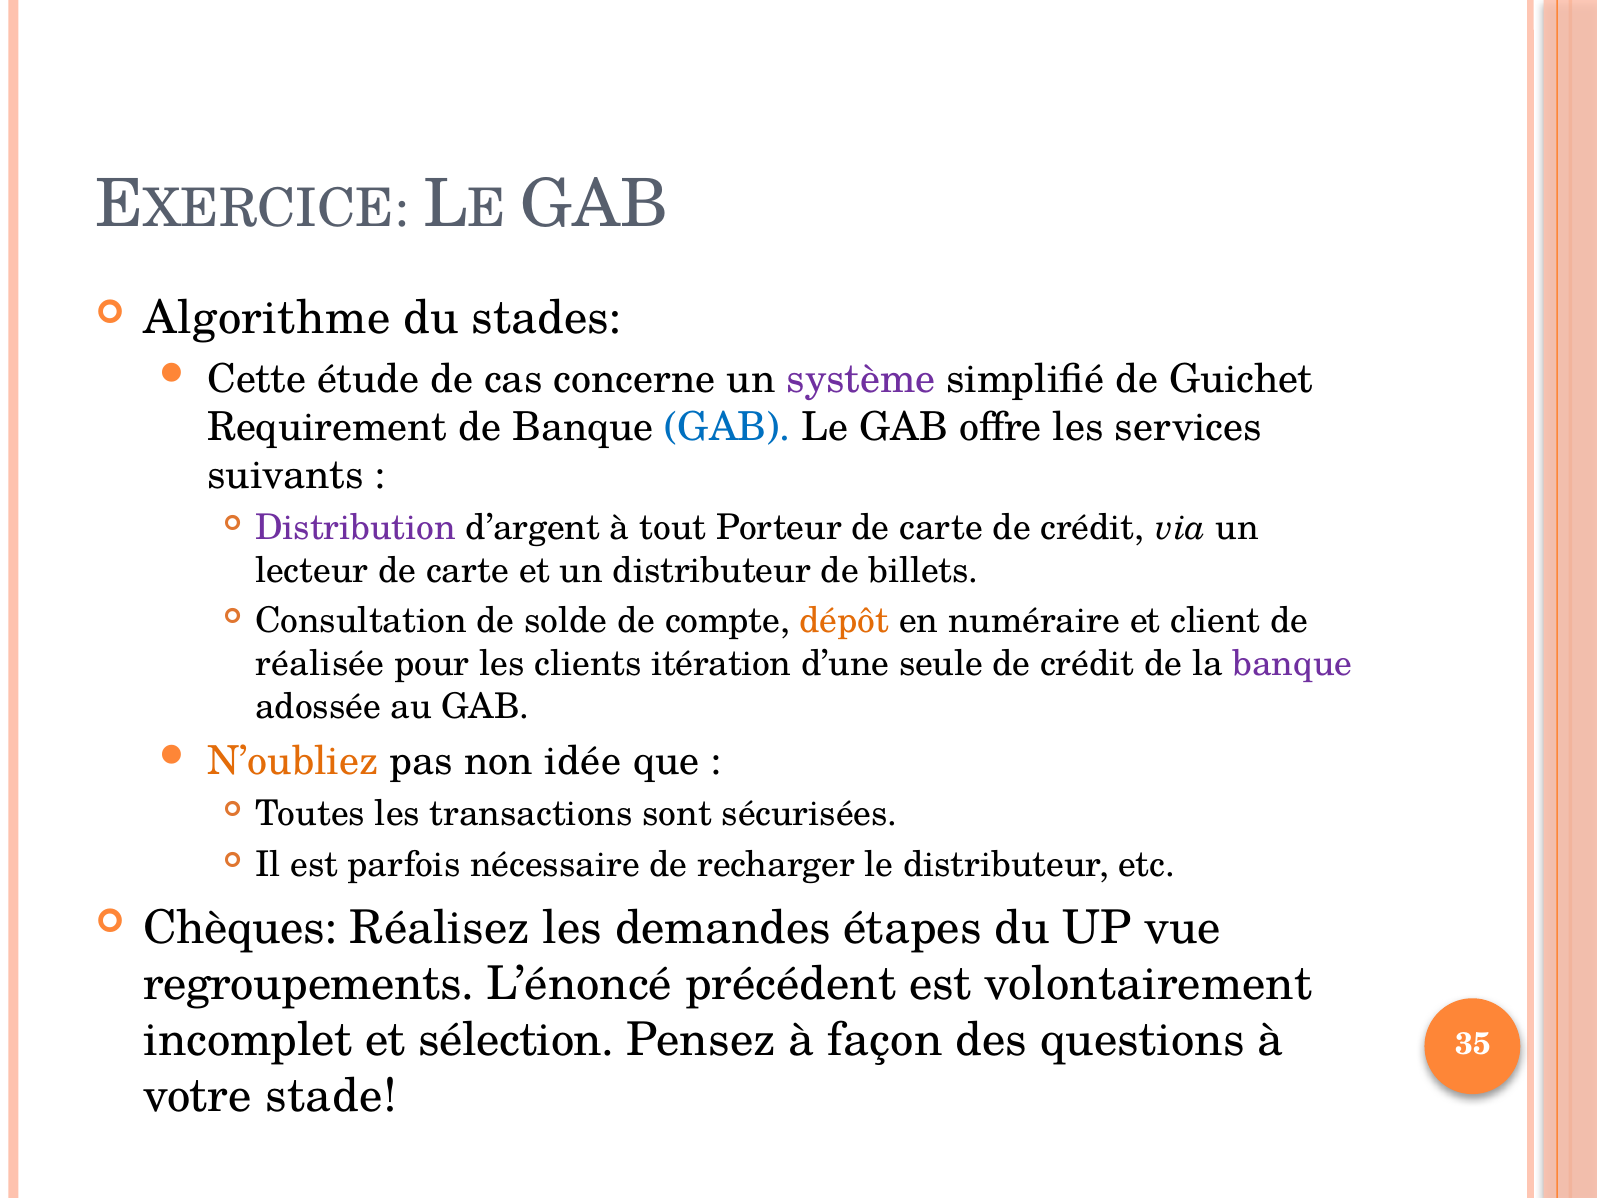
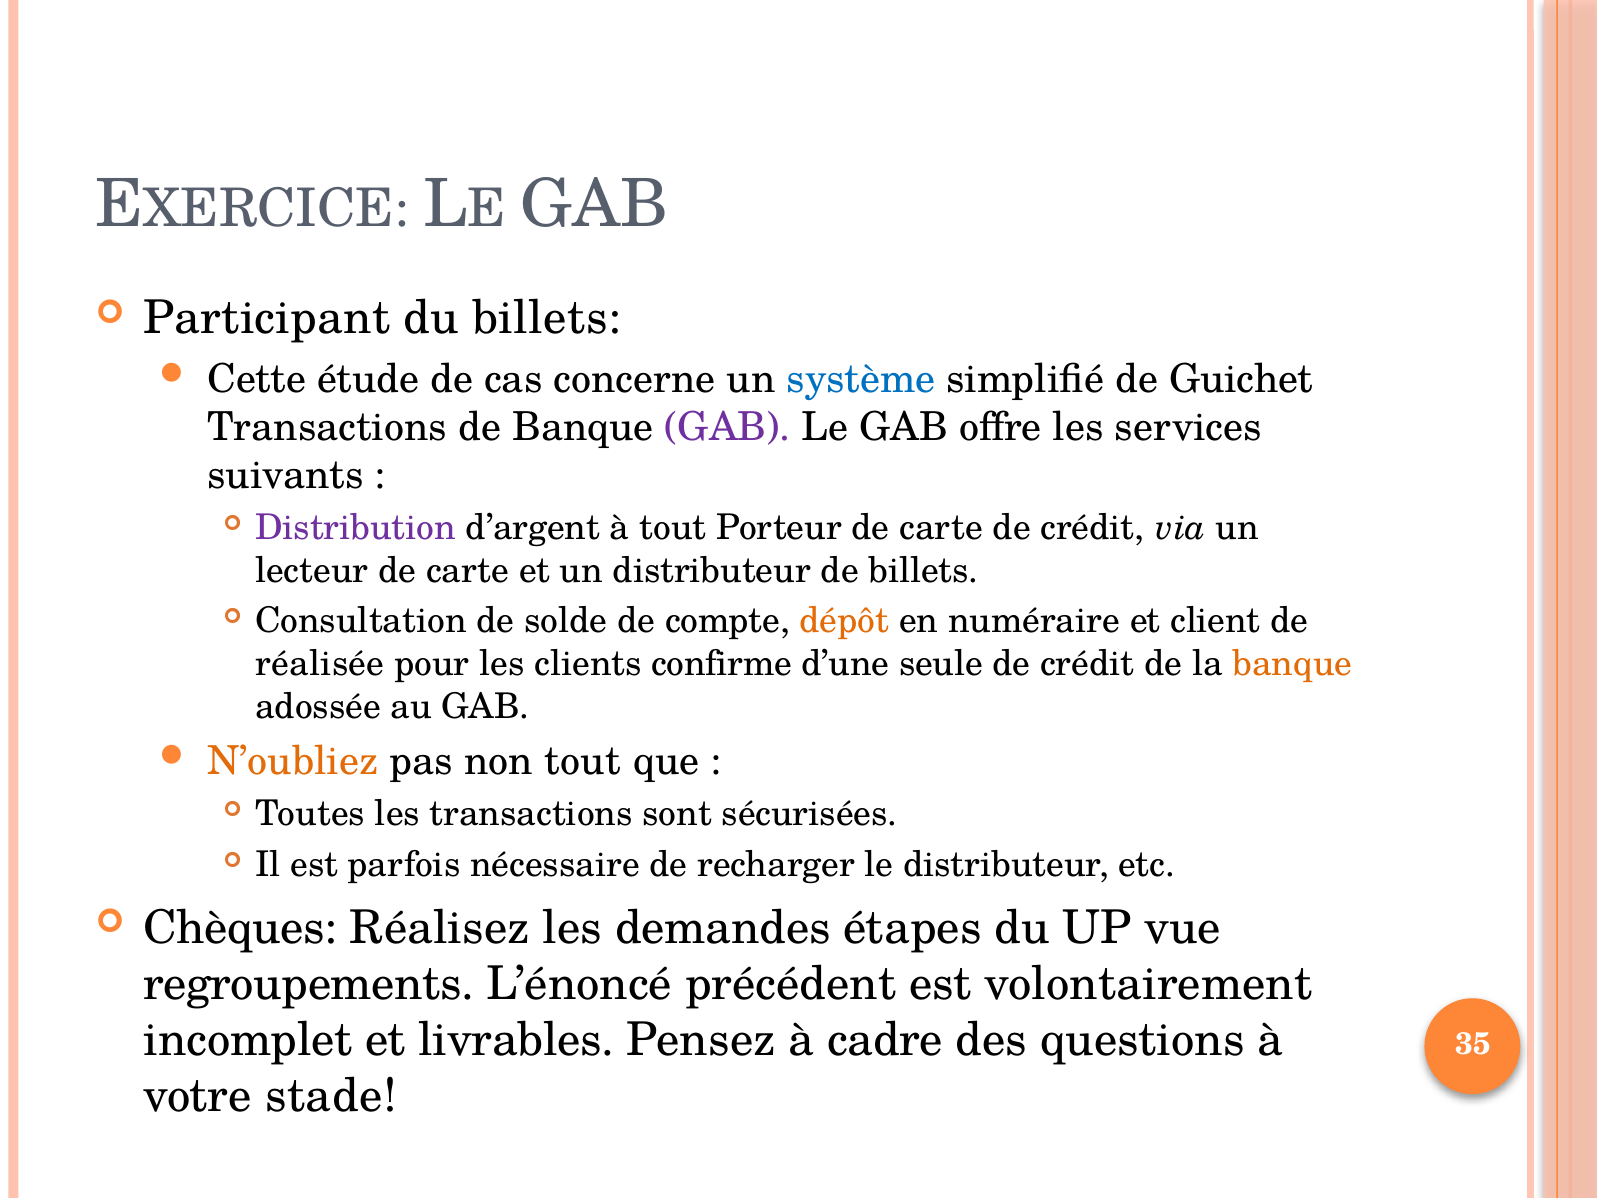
Algorithme: Algorithme -> Participant (267, 319)
du stades: stades -> billets (547, 319)
système colour: purple -> blue (861, 379)
Requirement: Requirement -> Transactions (327, 427)
GAB colour: blue -> purple (728, 427)
itération: itération -> confirme (722, 664)
banque colour: purple -> orange (1293, 664)
non idée: idée -> tout (583, 761)
sélection: sélection -> livrables (516, 1040)
façon: façon -> cadre (885, 1040)
